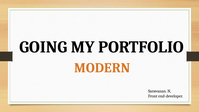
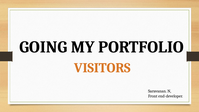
MODERN: MODERN -> VISITORS (102, 68)
